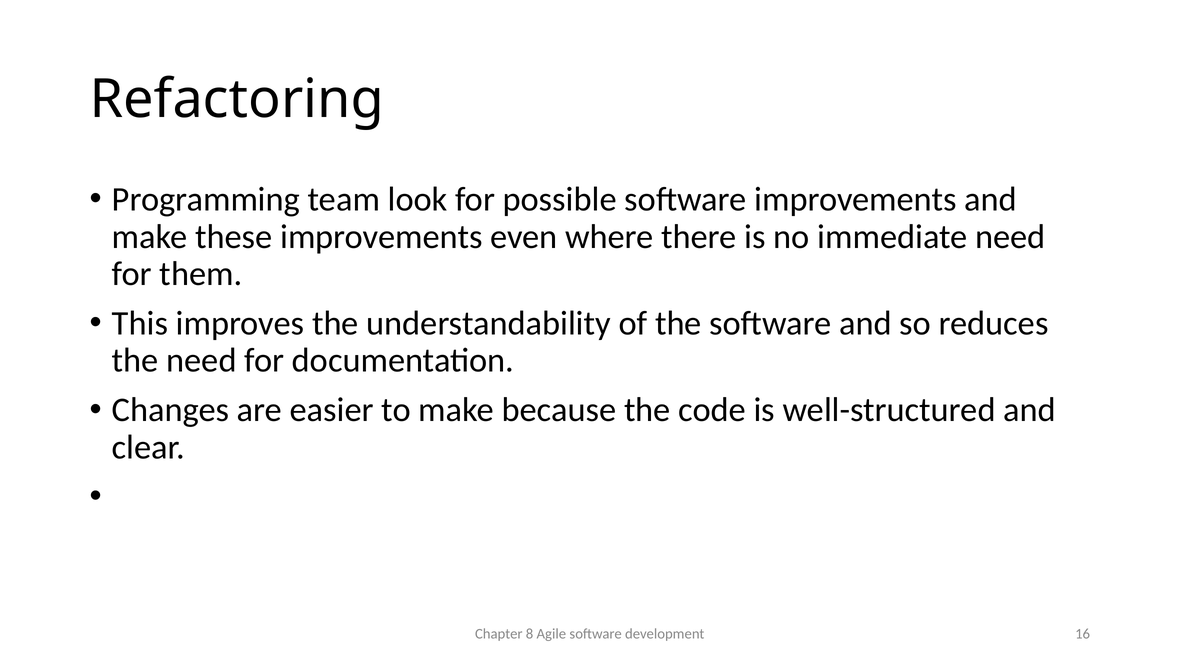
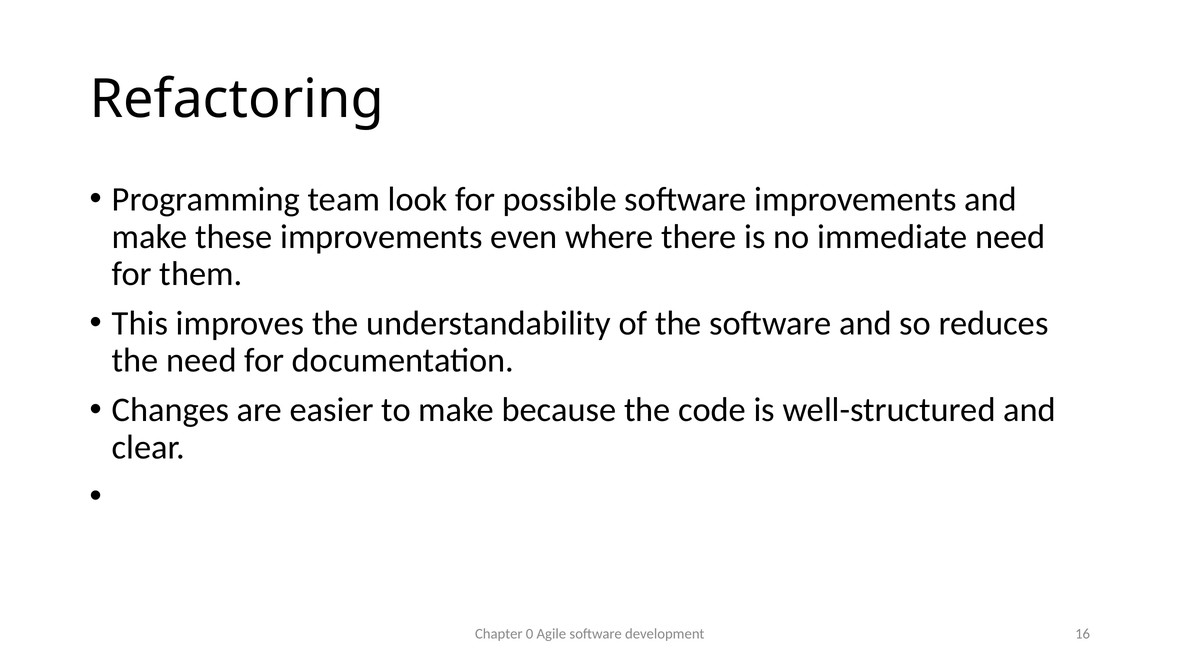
8: 8 -> 0 (530, 634)
